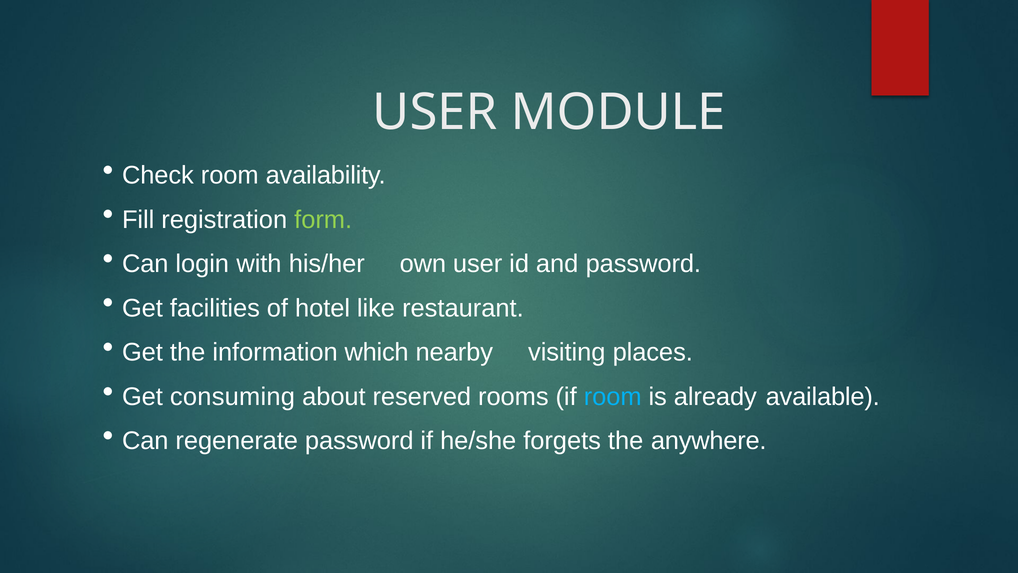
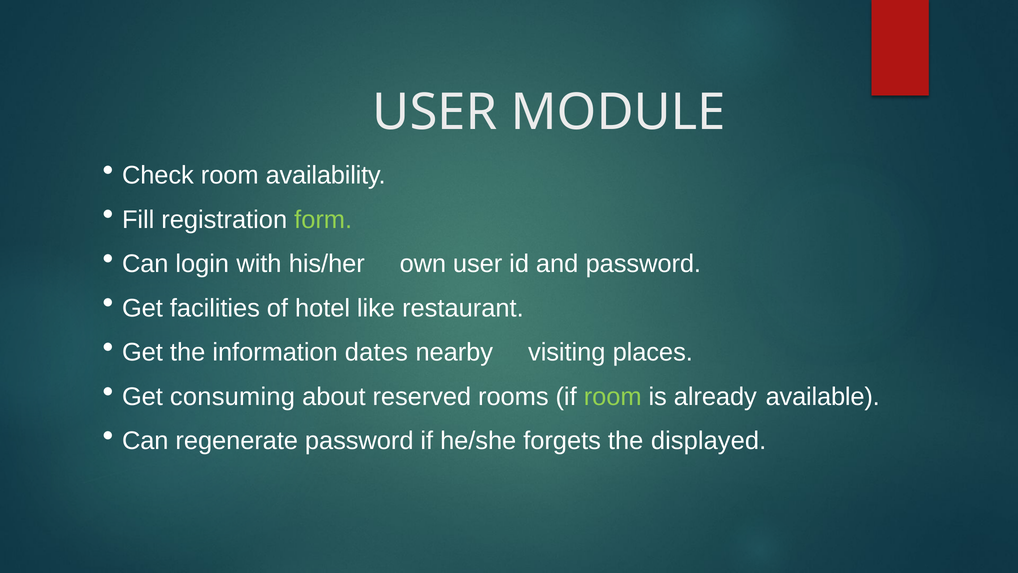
which: which -> dates (376, 352)
room colour: light blue -> light green (613, 397)
anywhere: anywhere -> displayed (709, 441)
